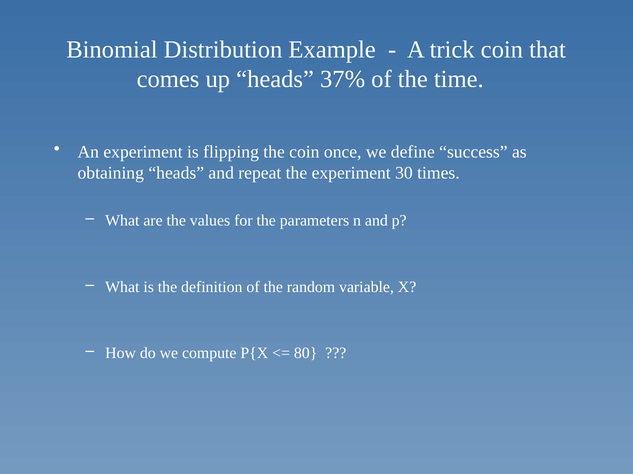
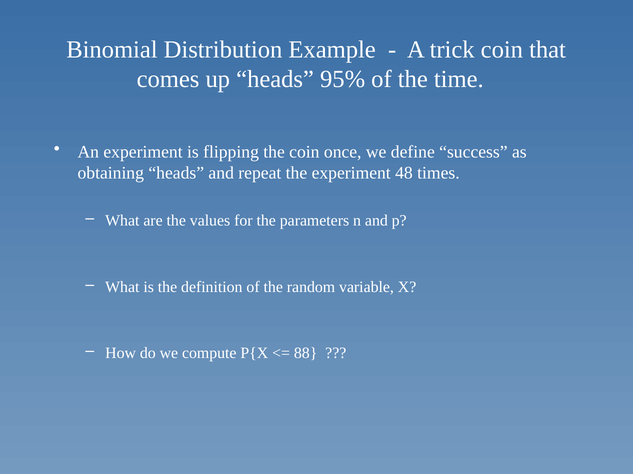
37%: 37% -> 95% (343, 79)
30: 30 -> 48 (404, 173)
80: 80 -> 88 (306, 354)
